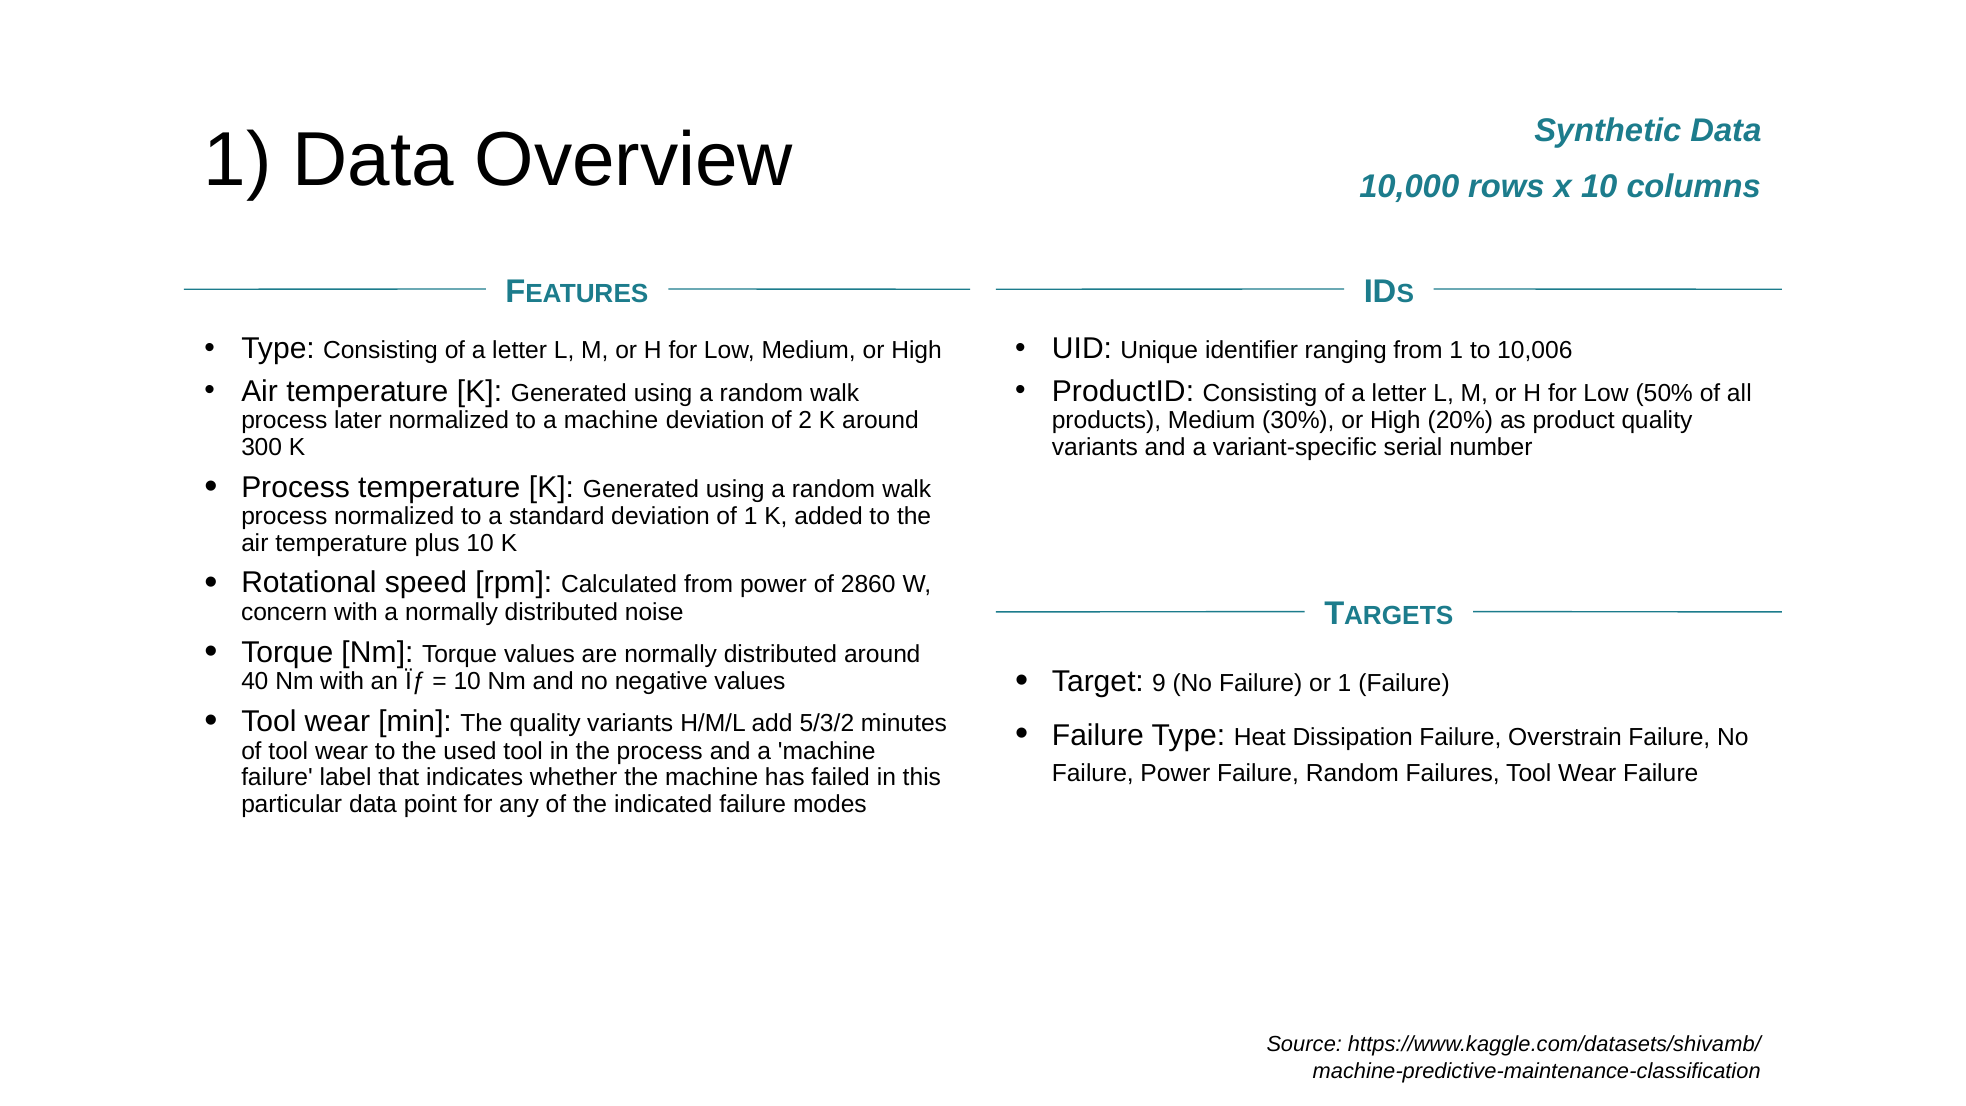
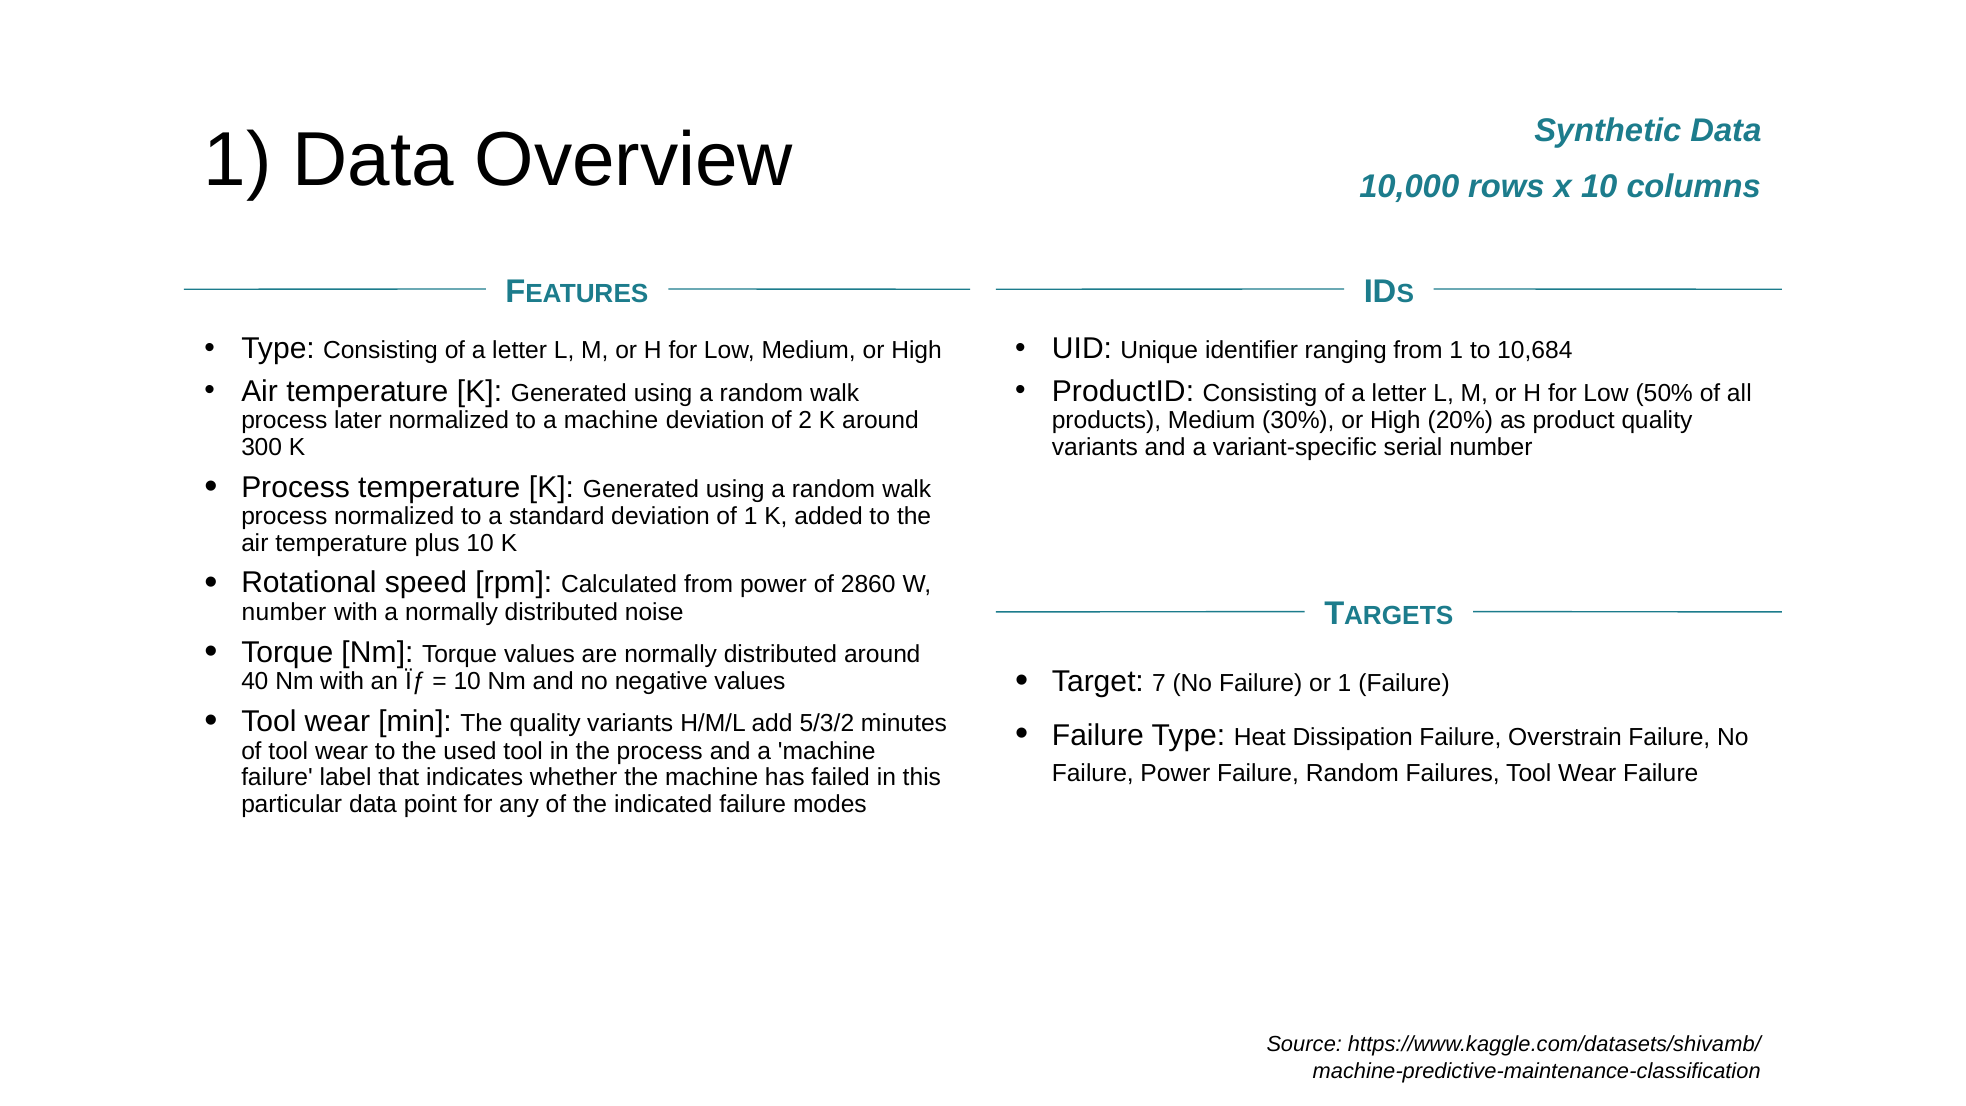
10,006: 10,006 -> 10,684 (1535, 350)
concern: concern -> number (284, 612)
9: 9 -> 7 (1159, 683)
